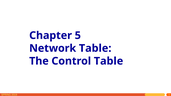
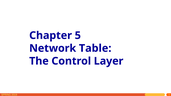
Control Table: Table -> Layer (109, 61)
